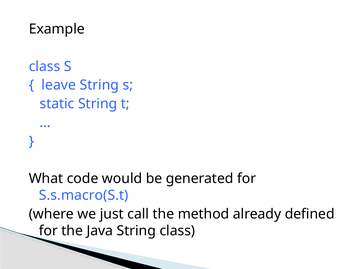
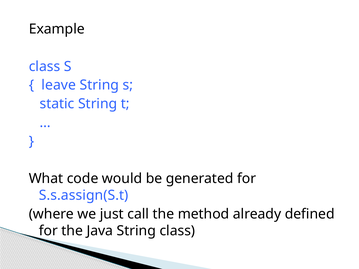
S.s.macro(S.t: S.s.macro(S.t -> S.s.assign(S.t (84, 195)
